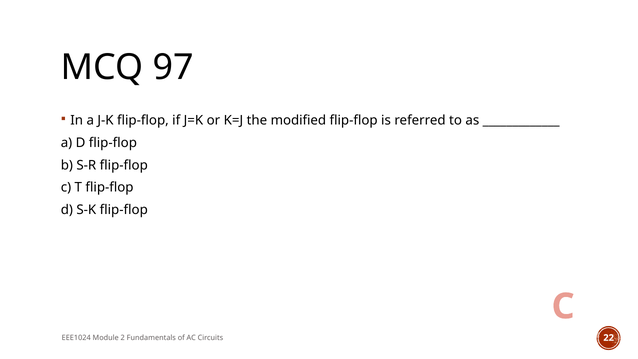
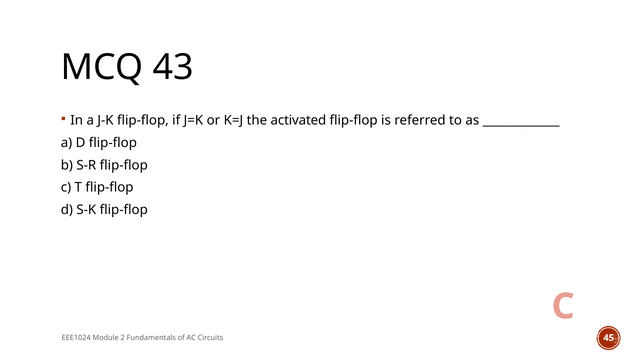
97: 97 -> 43 (173, 67)
modified: modified -> activated (298, 121)
22: 22 -> 45 (609, 338)
